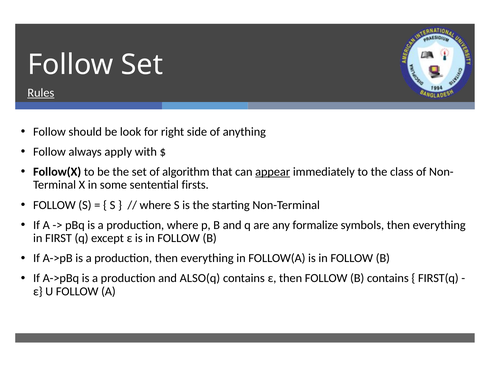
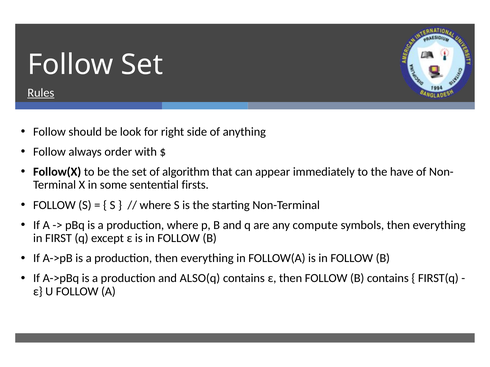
apply: apply -> order (118, 152)
appear underline: present -> none (273, 172)
class: class -> have (402, 172)
formalize: formalize -> compute (315, 225)
